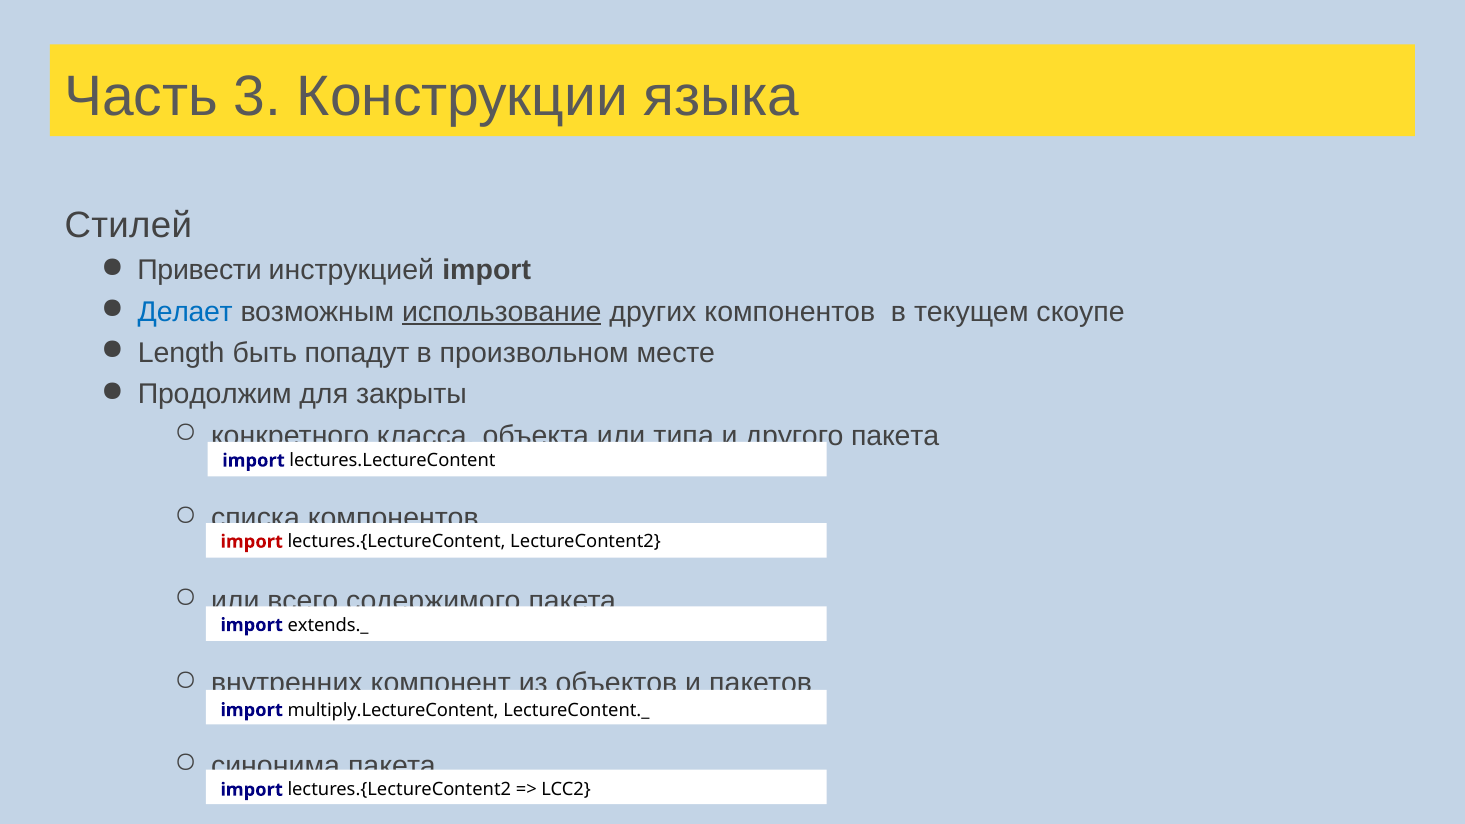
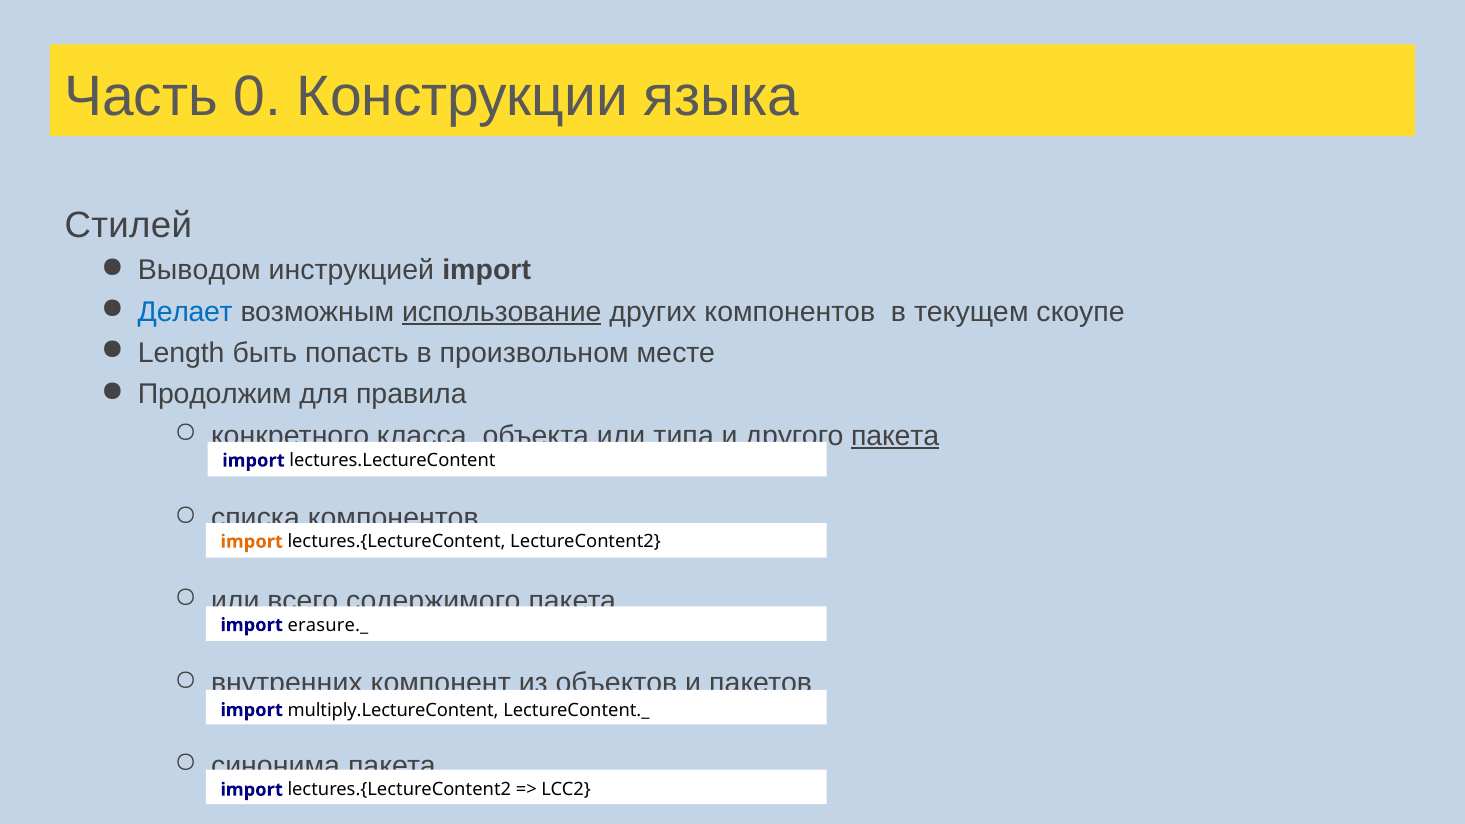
3: 3 -> 0 (258, 97)
Привести: Привести -> Выводом (199, 271)
попадут: попадут -> попасть (357, 353)
закрыты: закрыты -> правила (411, 394)
пакета underline: none -> present (895, 436)
import colour: red -> orange (252, 542)
extends._: extends._ -> erasure._ (328, 625)
